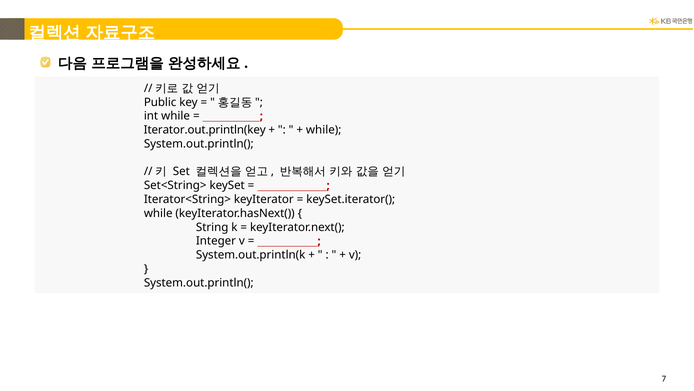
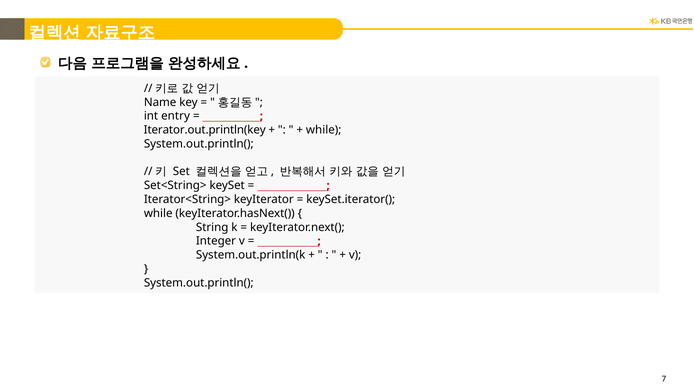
Public: Public -> Name (160, 102)
int while: while -> entry (176, 116)
